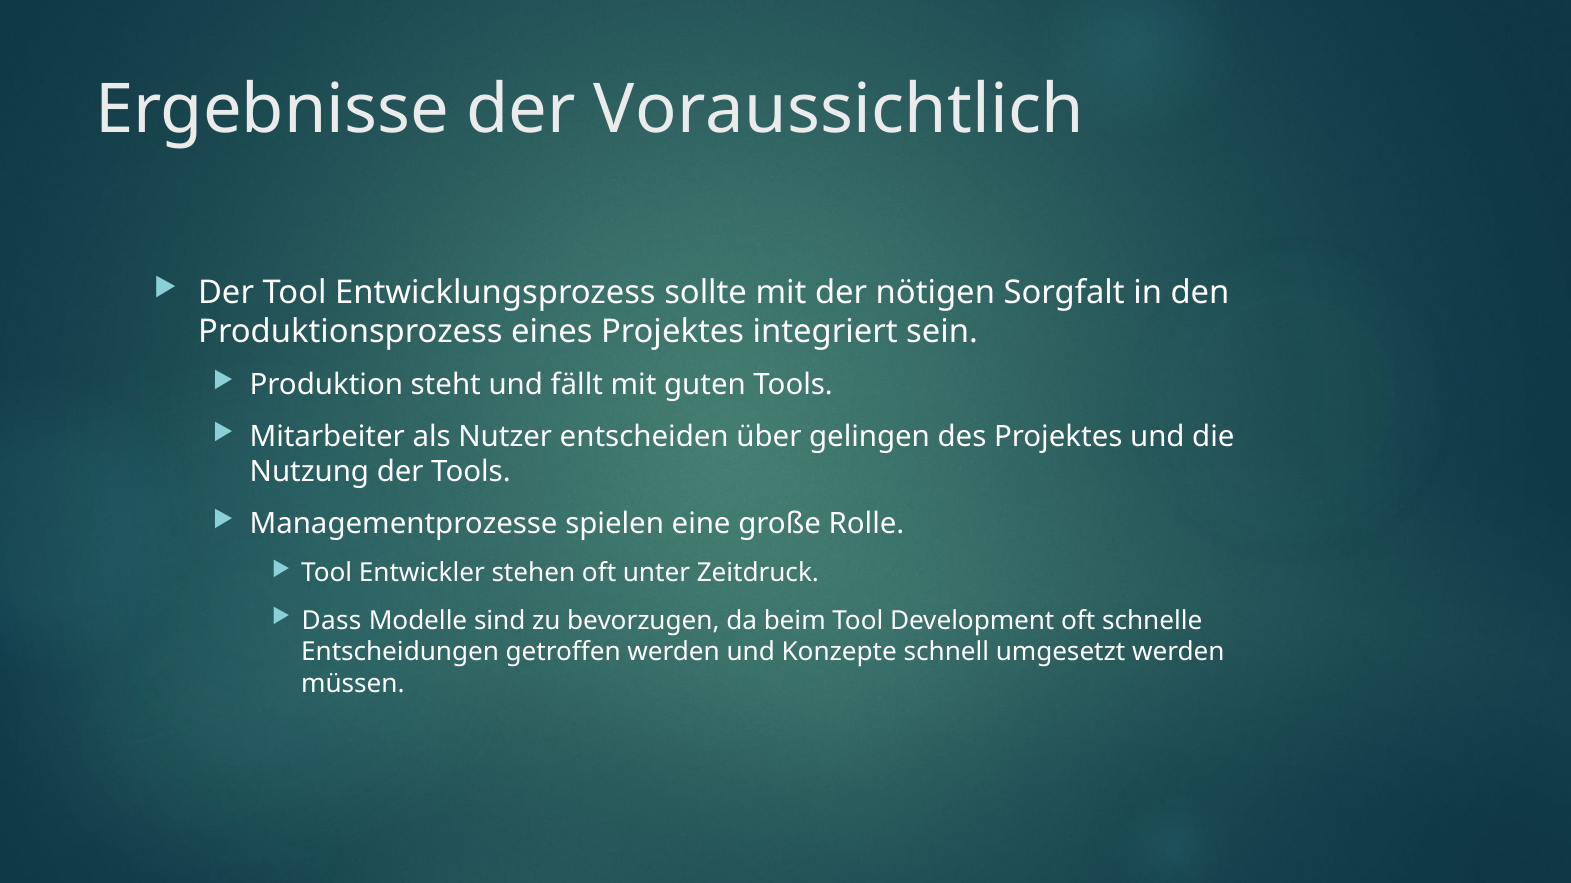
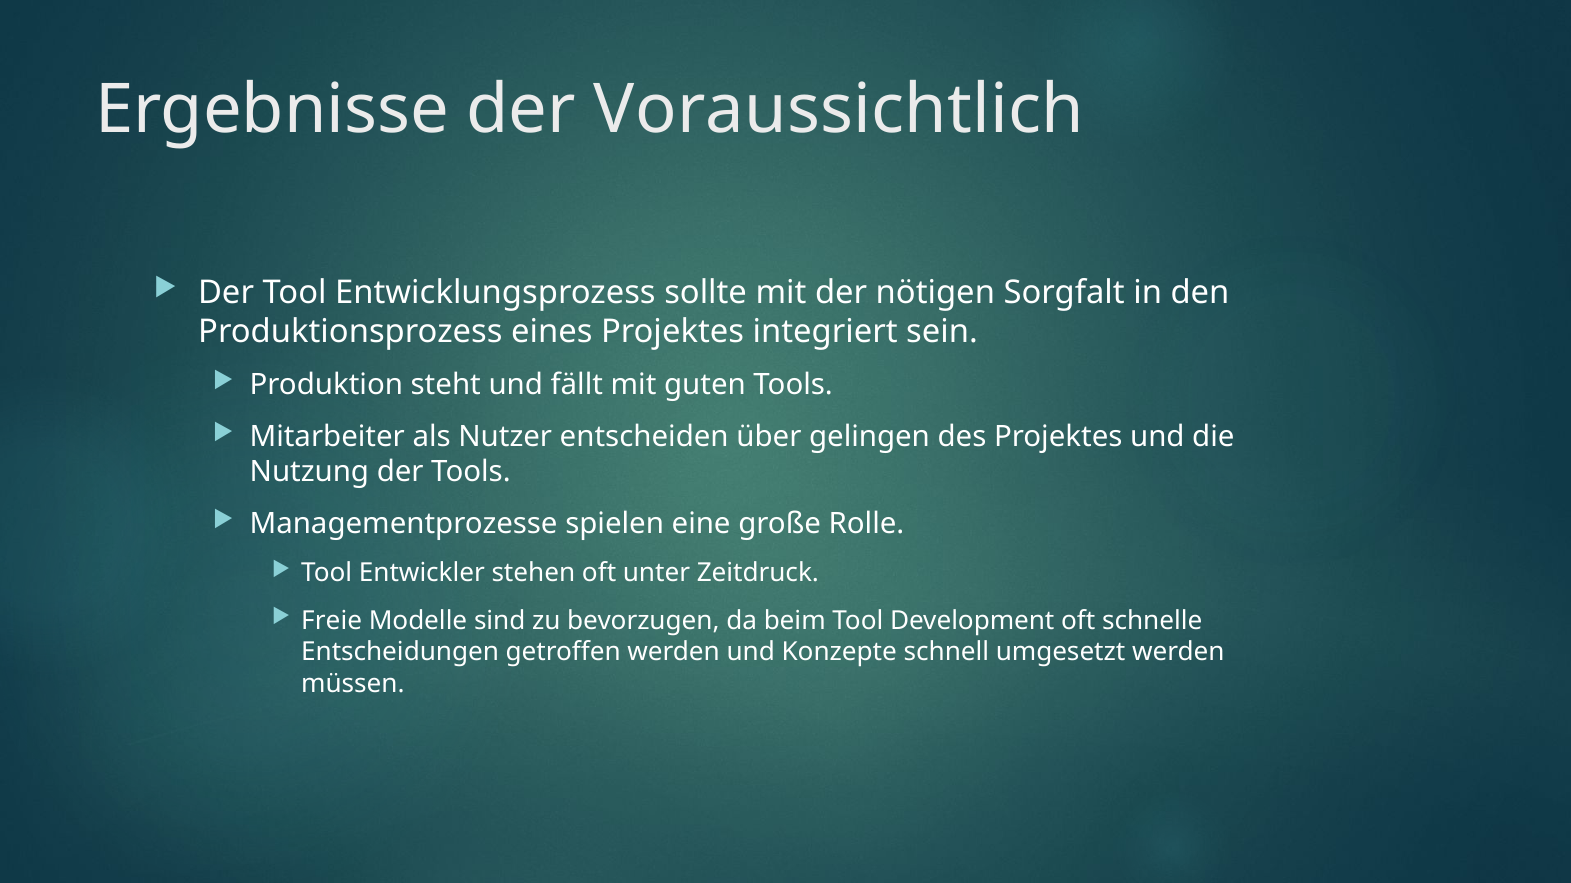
Dass: Dass -> Freie (332, 621)
